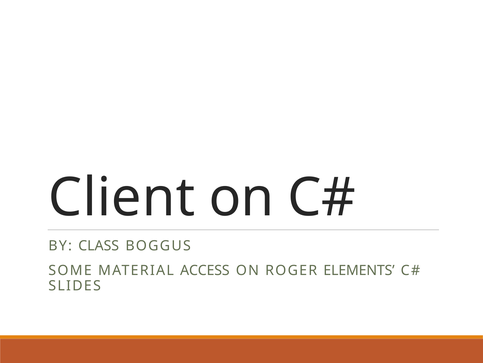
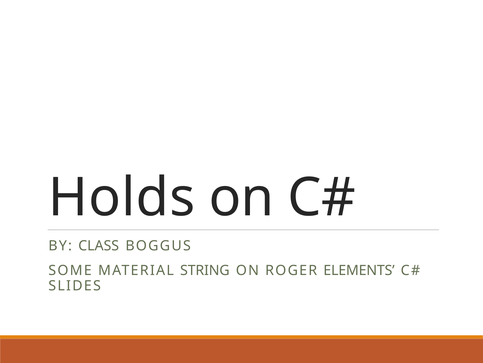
Client: Client -> Holds (122, 197)
ACCESS: ACCESS -> STRING (205, 270)
